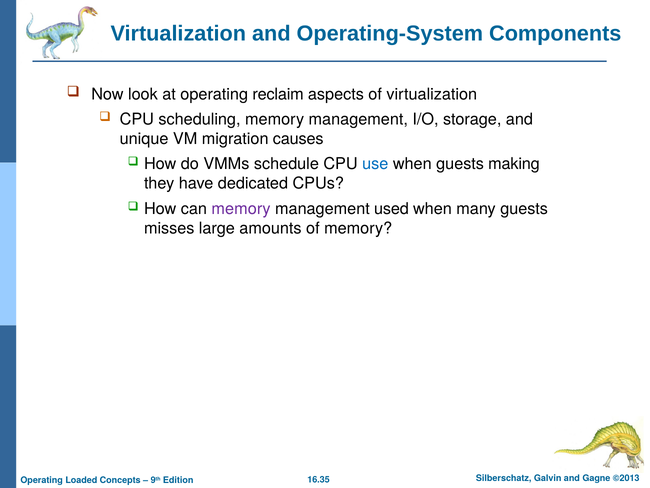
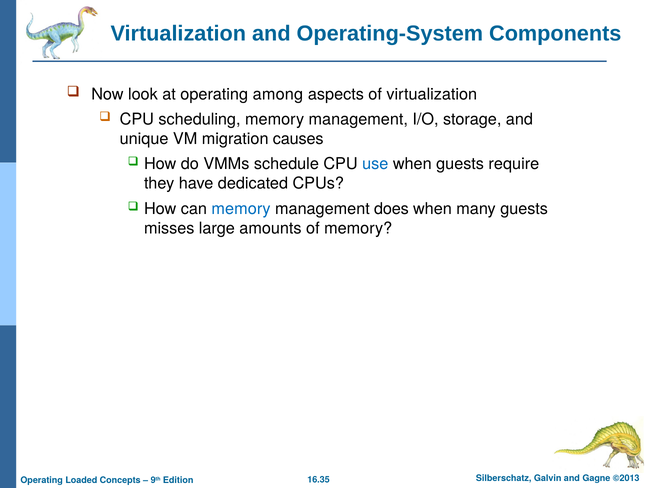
reclaim: reclaim -> among (278, 94)
making: making -> require (514, 164)
memory colour: purple -> blue (241, 209)
used: used -> does (391, 209)
